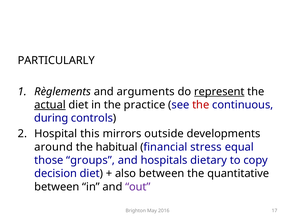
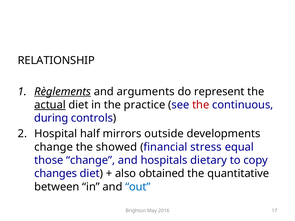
PARTICULARLY: PARTICULARLY -> RELATIONSHIP (56, 61)
Règlements underline: none -> present (63, 92)
represent underline: present -> none (219, 92)
this: this -> half (90, 134)
around: around -> change (54, 147)
habitual: habitual -> showed (117, 147)
those groups: groups -> change (91, 160)
decision: decision -> changes (56, 174)
also between: between -> obtained (162, 174)
out colour: purple -> blue (138, 187)
